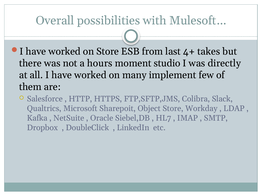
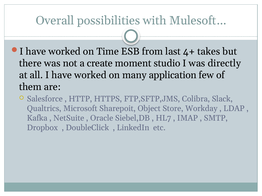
on Store: Store -> Time (108, 52)
hours: hours -> create (100, 63)
implement: implement -> application (173, 75)
